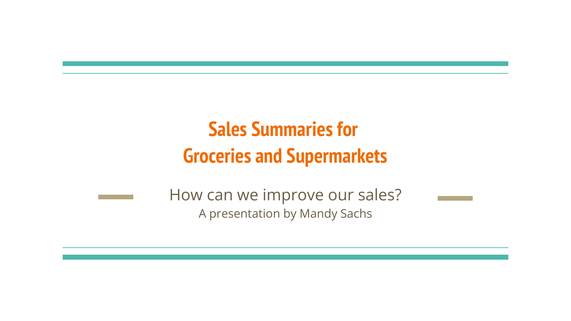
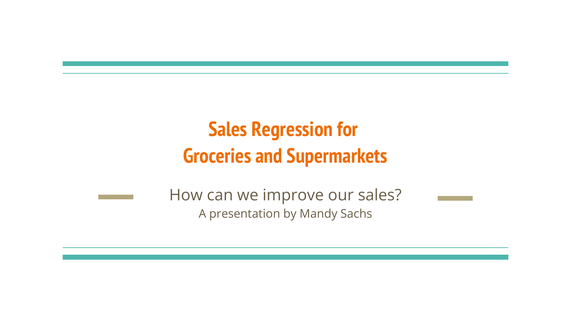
Summaries: Summaries -> Regression (292, 129)
